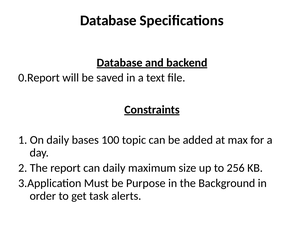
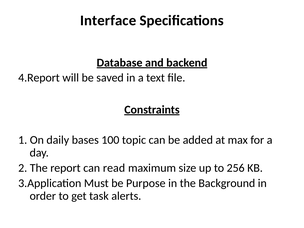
Database: Database -> Interface (108, 21)
0.Report: 0.Report -> 4.Report (39, 78)
can daily: daily -> read (114, 168)
